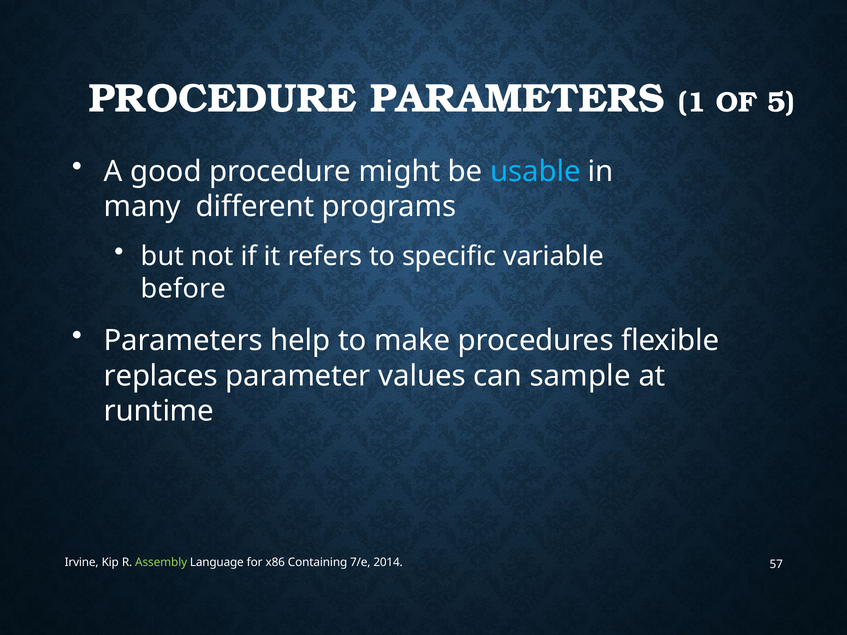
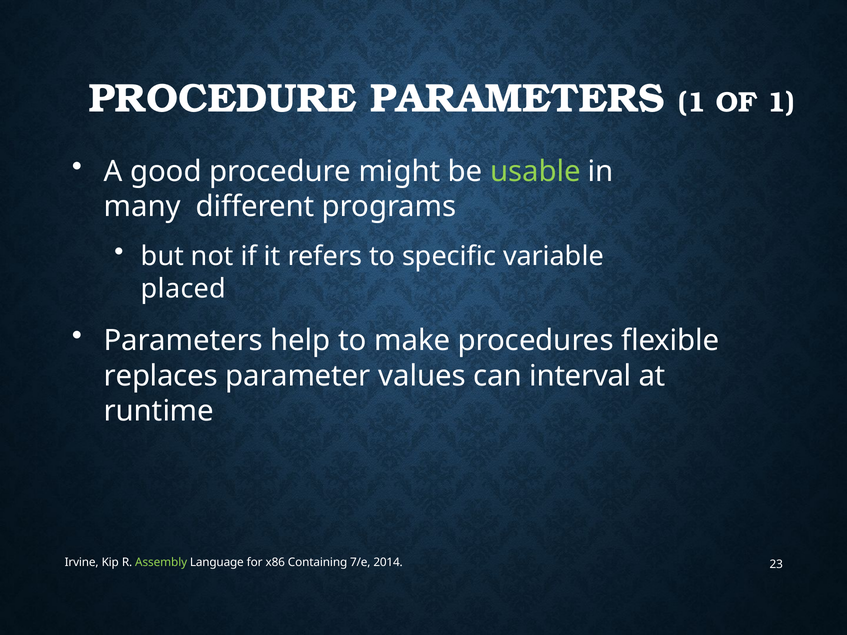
OF 5: 5 -> 1 (781, 103)
usable colour: light blue -> light green (535, 171)
before: before -> placed (183, 289)
sample: sample -> interval (580, 376)
57: 57 -> 23 (776, 565)
